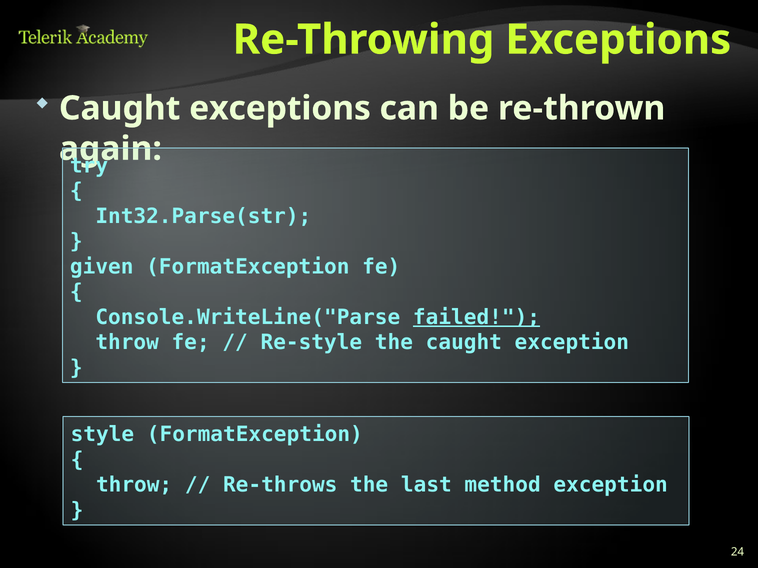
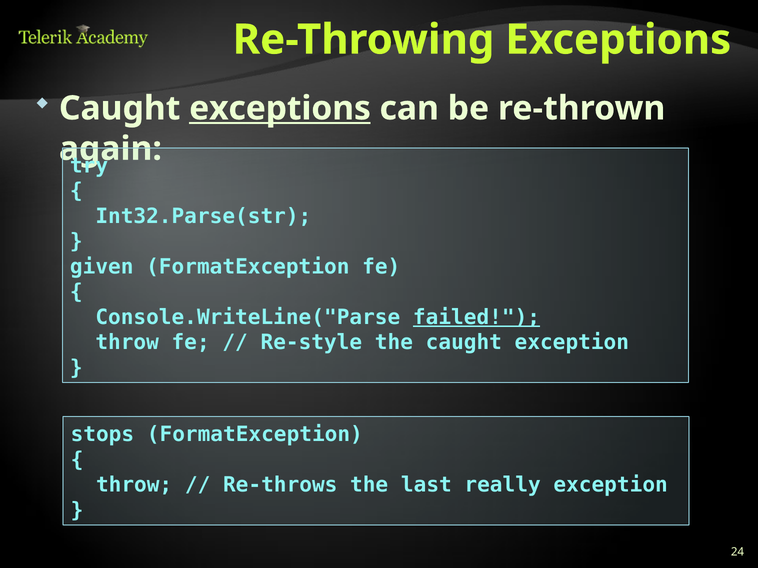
exceptions underline: none -> present (280, 108)
style: style -> stops (102, 435)
method: method -> really (503, 485)
